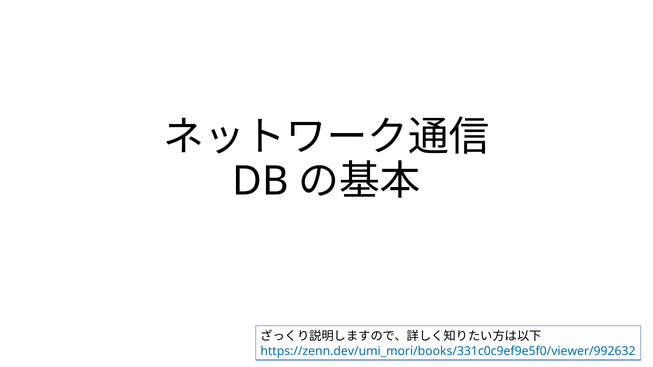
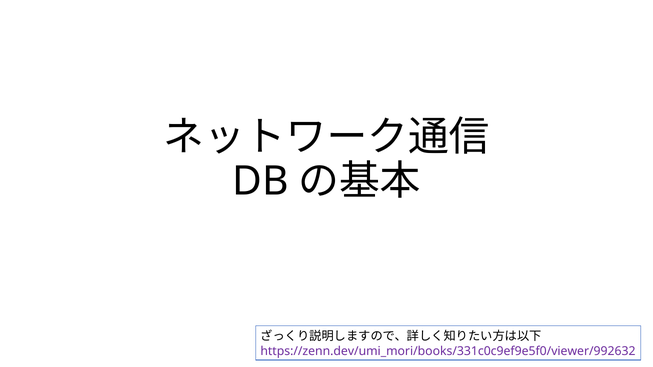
https://zenn.dev/umi_mori/books/331c0c9ef9e5f0/viewer/992632 colour: blue -> purple (448, 351)
